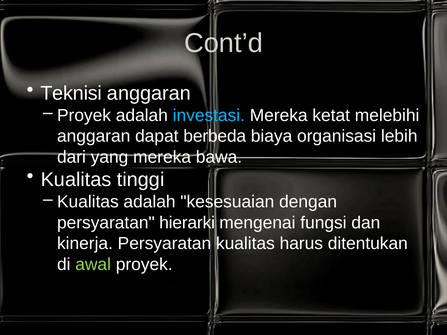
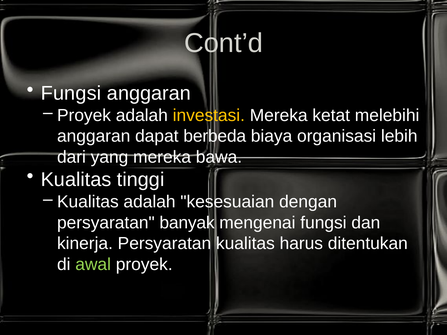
Teknisi: Teknisi -> Fungsi (71, 93)
investasi colour: light blue -> yellow (209, 115)
hierarki: hierarki -> banyak (187, 223)
